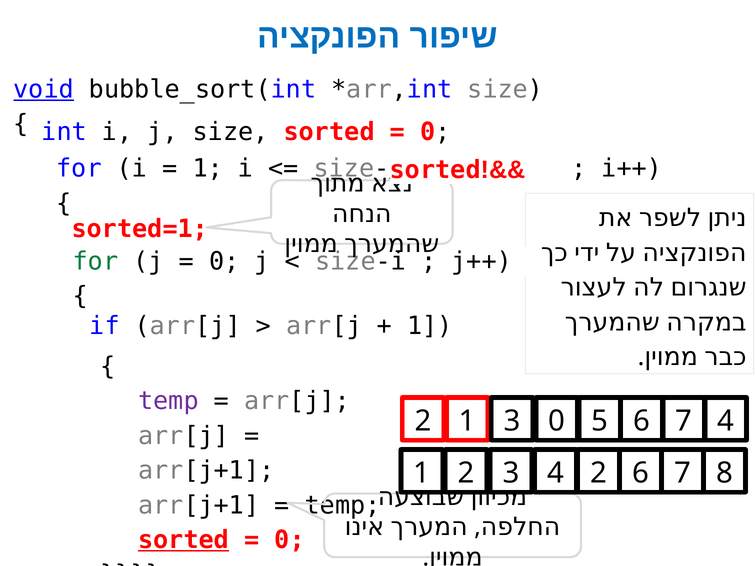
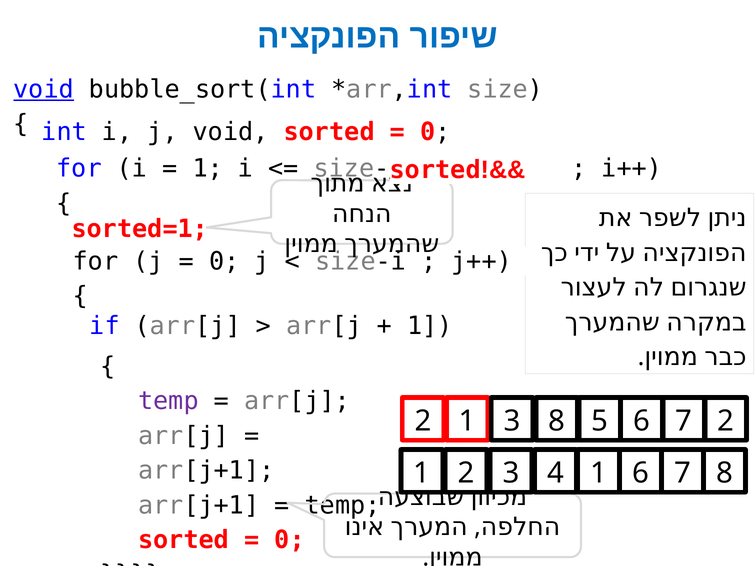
j size: size -> void (231, 132)
for colour: green -> black (95, 262)
3 0: 0 -> 8 (557, 421)
7 4: 4 -> 2 (726, 421)
4 2: 2 -> 1 (599, 473)
sorted underline: present -> none (184, 540)
